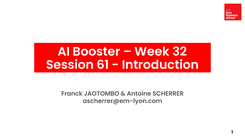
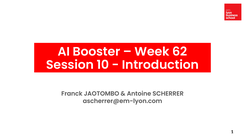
32: 32 -> 62 (180, 52)
61: 61 -> 10 (103, 65)
